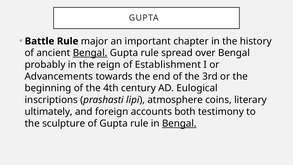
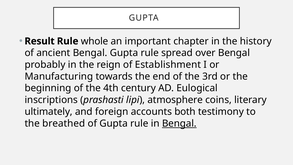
Battle: Battle -> Result (40, 41)
major: major -> whole (95, 41)
Bengal underline: present -> none (90, 53)
Advancements: Advancements -> Manufacturing (59, 76)
sculpture: sculpture -> breathed (64, 123)
